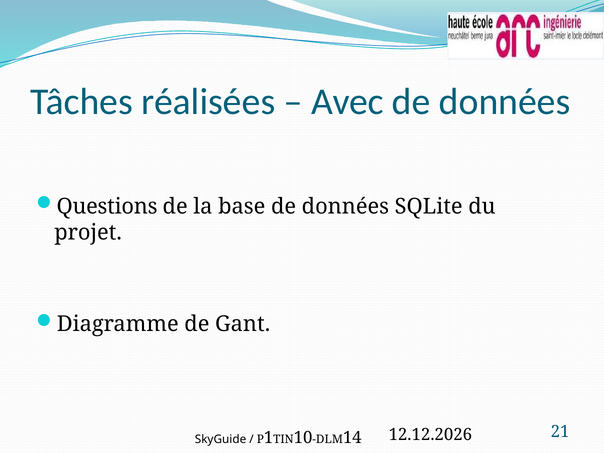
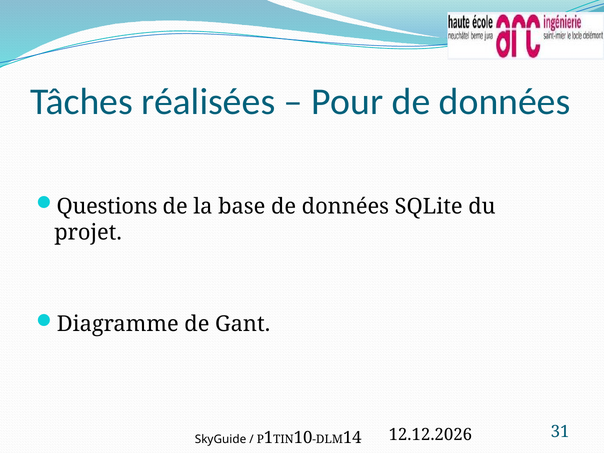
Avec: Avec -> Pour (347, 102)
21: 21 -> 31 (560, 432)
